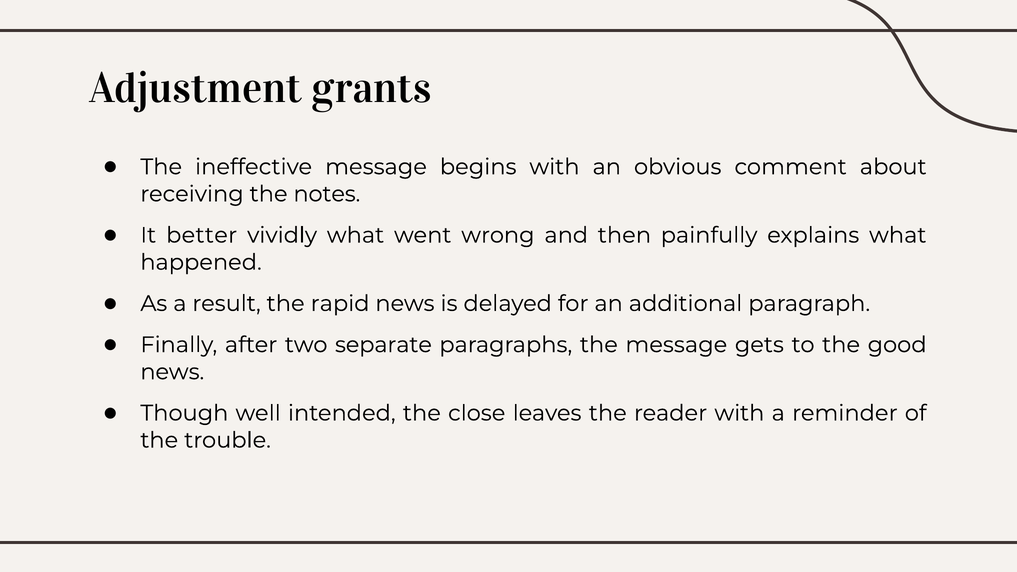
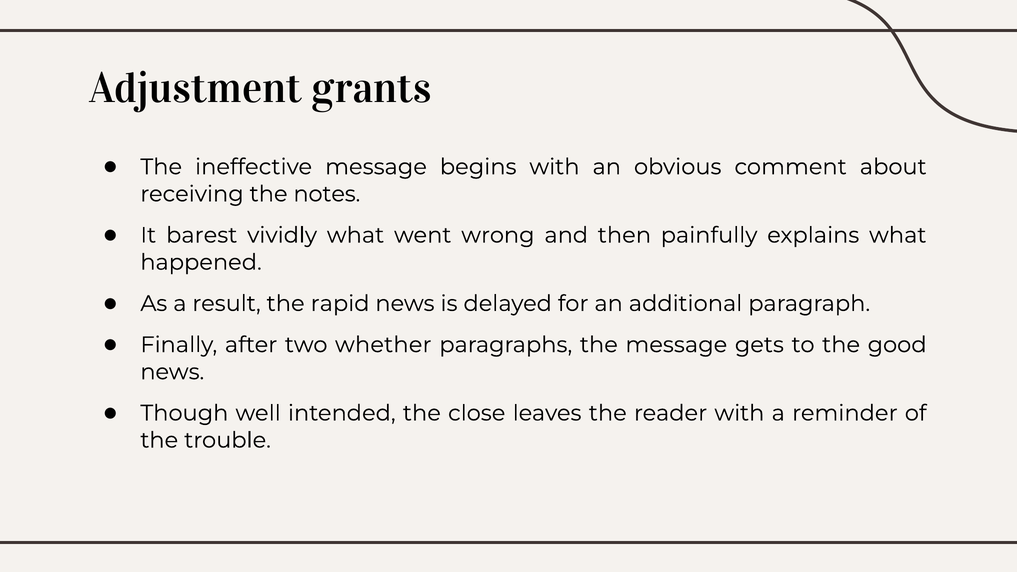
better: better -> barest (202, 235)
separate: separate -> whether (383, 345)
